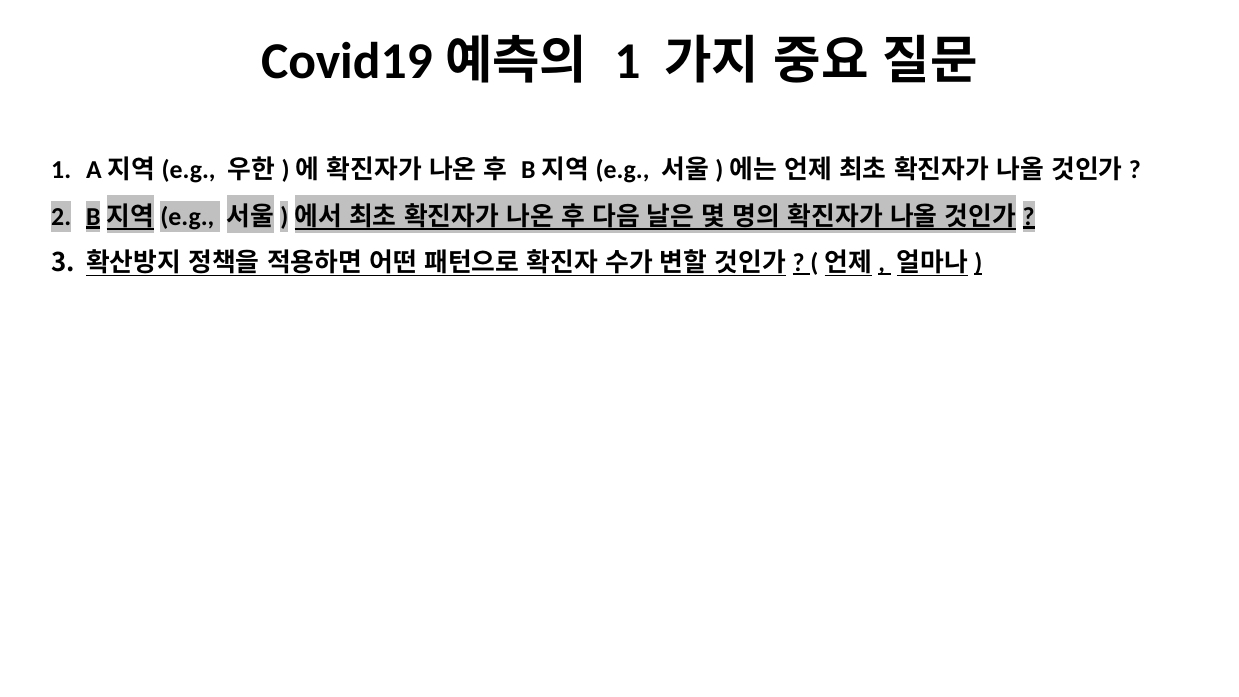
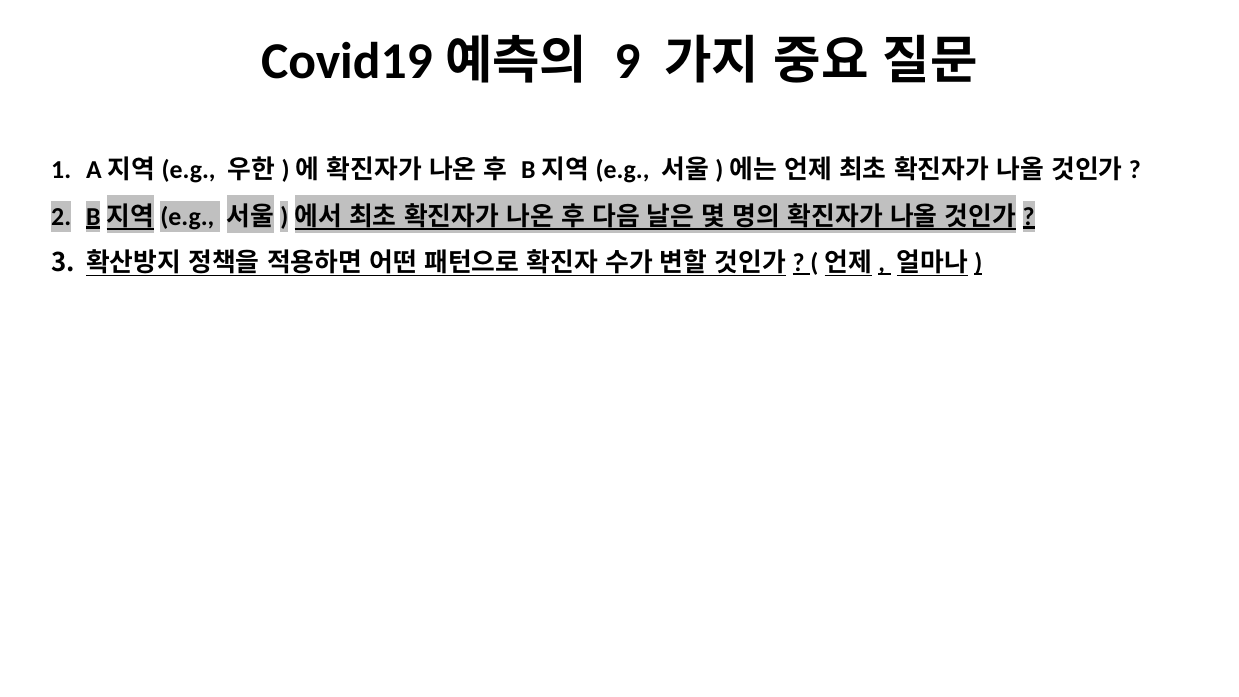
1: 1 -> 9 (627, 61)
